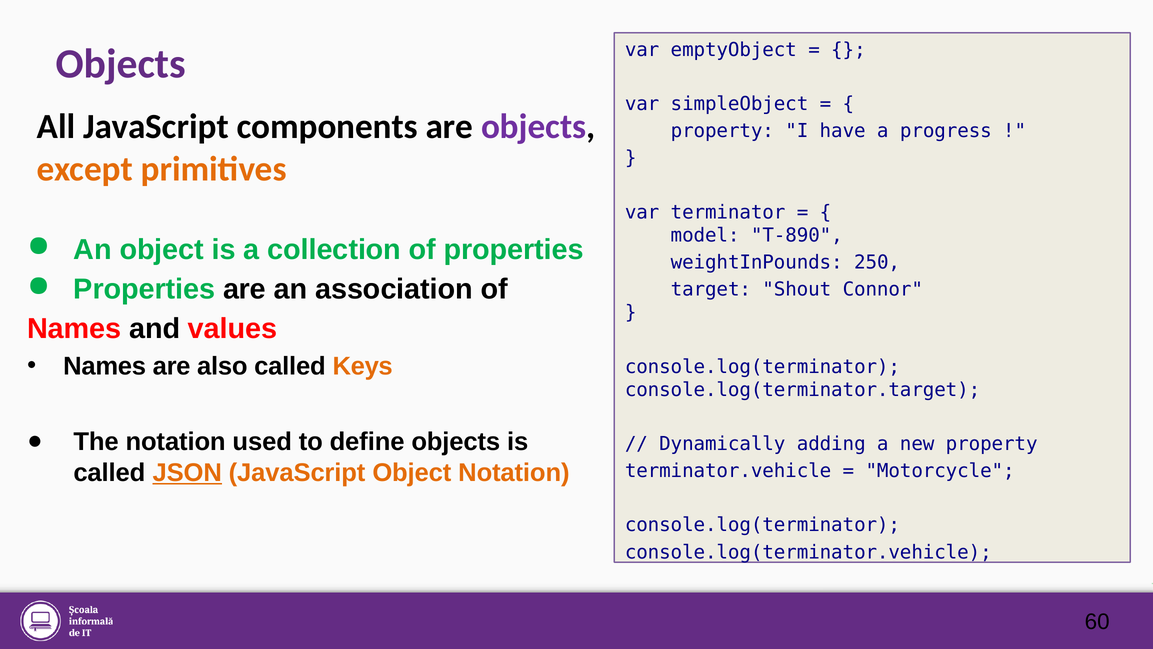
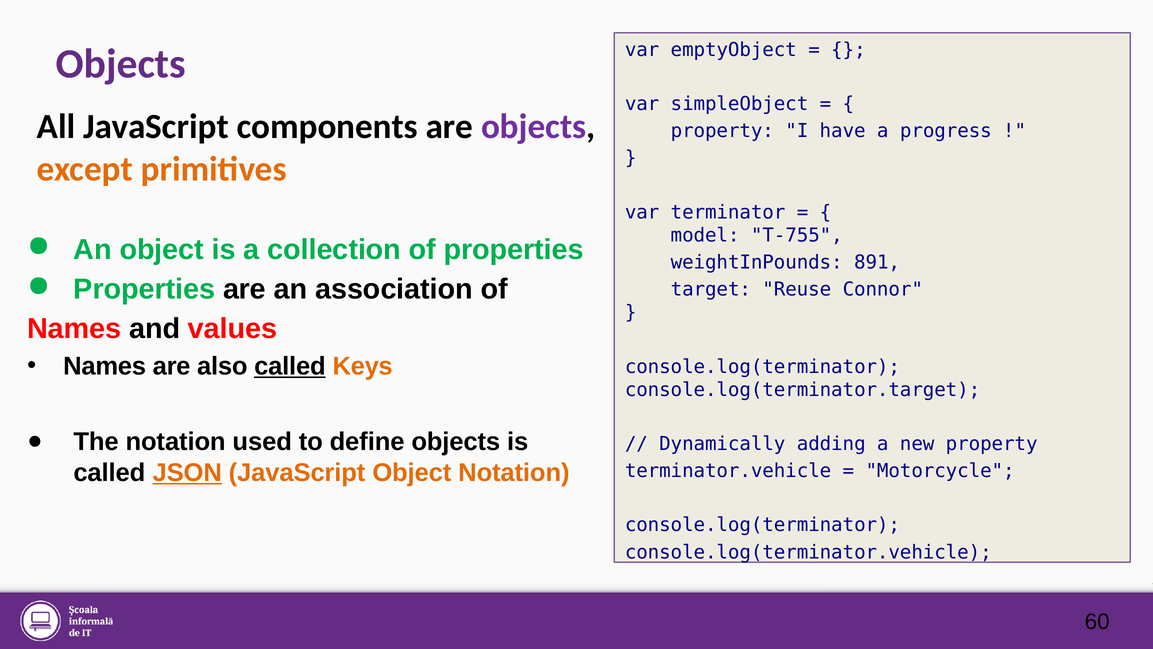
T-890: T-890 -> T-755 (797, 235)
250: 250 -> 891 (877, 262)
Shout: Shout -> Reuse (797, 289)
called underline: none -> present (290, 366)
